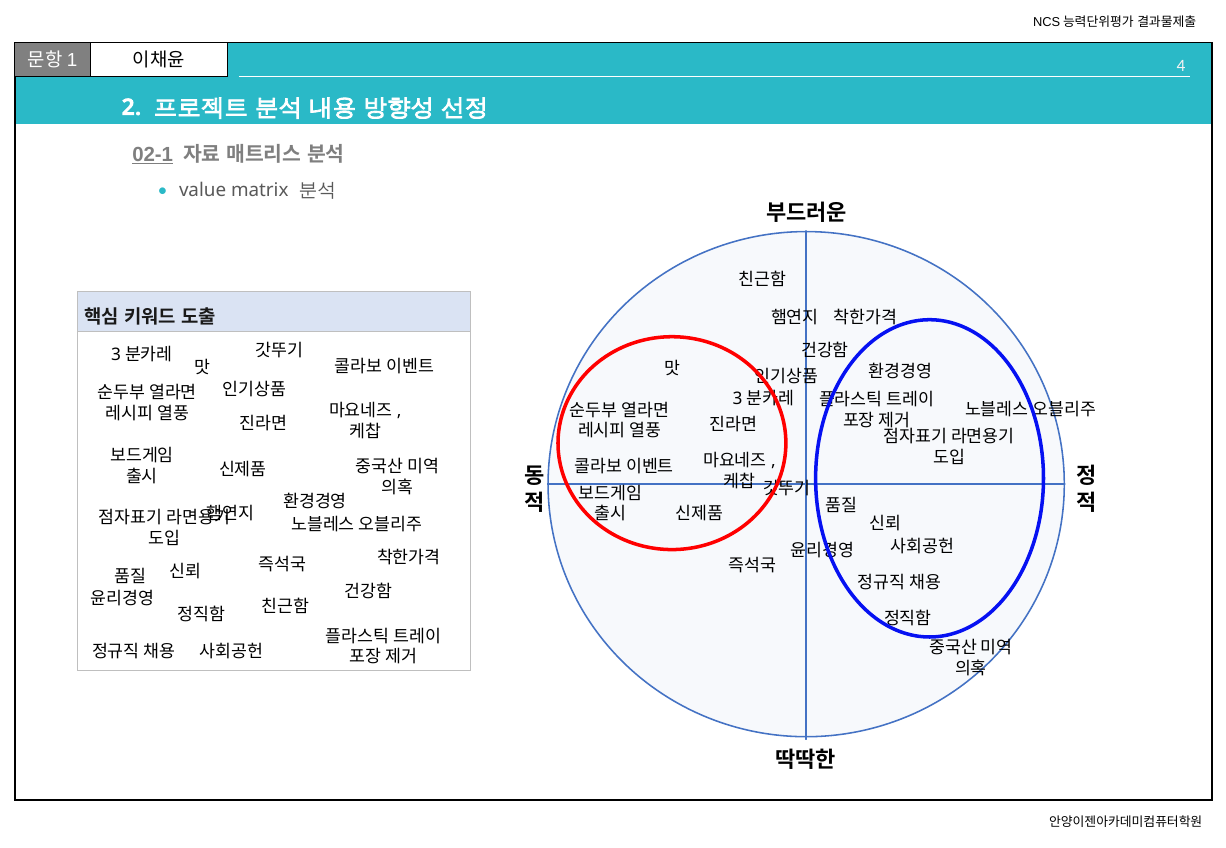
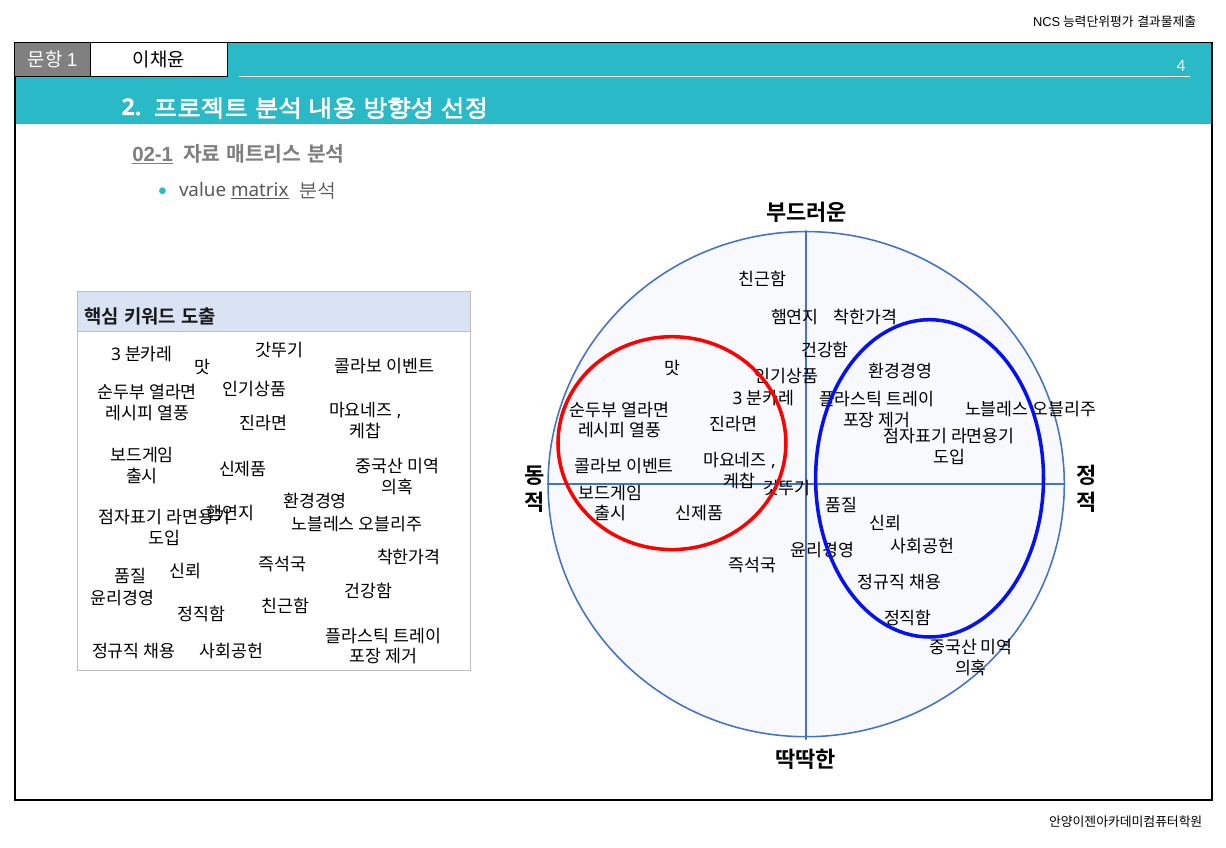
matrix underline: none -> present (260, 191)
